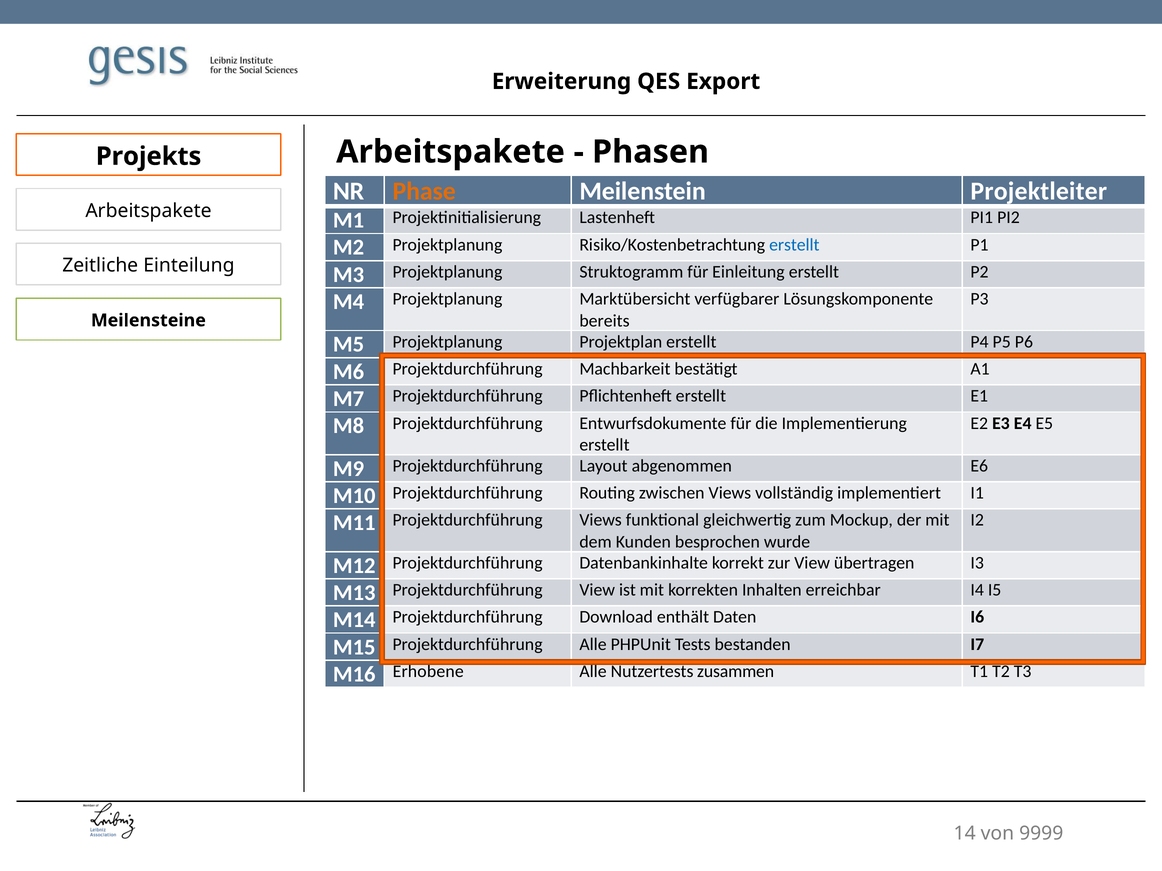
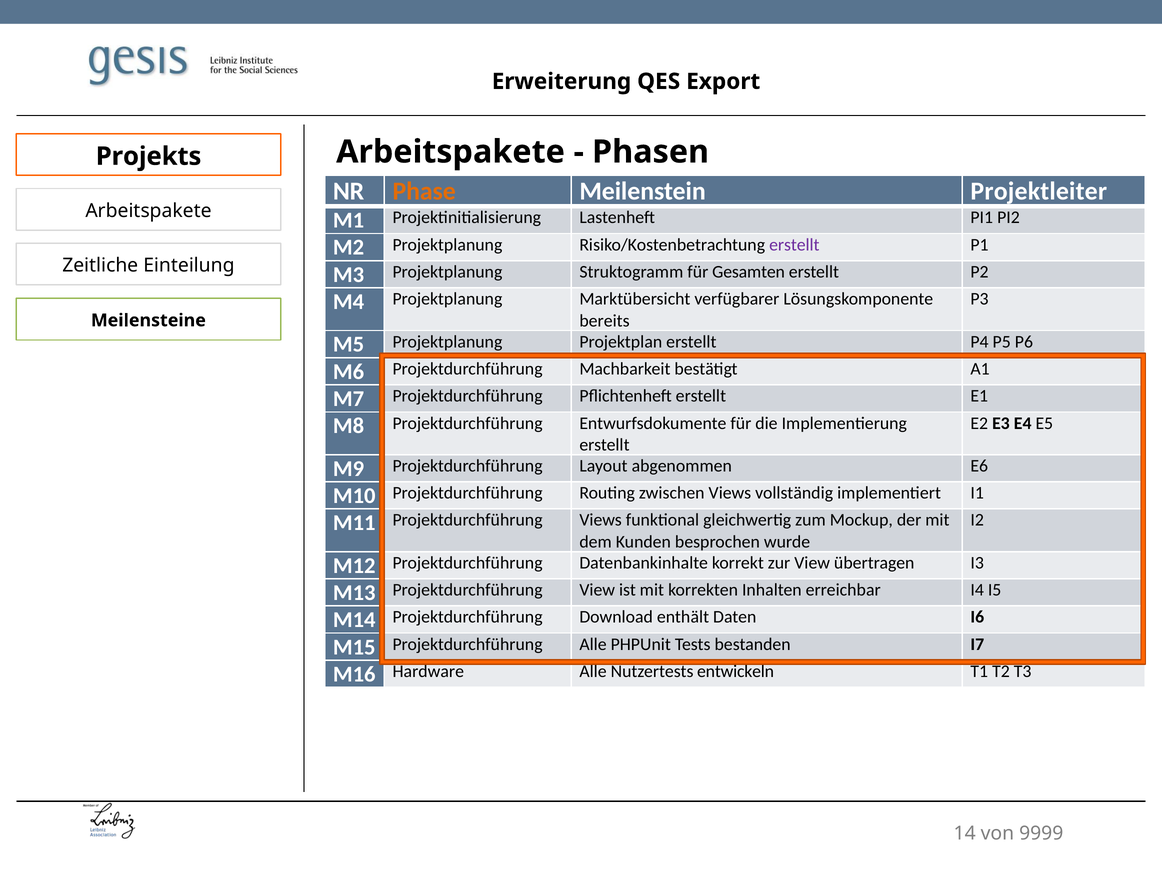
erstellt colour: blue -> purple (794, 245)
Einleitung: Einleitung -> Gesamten (749, 272)
Erhobene: Erhobene -> Hardware (428, 672)
zusammen: zusammen -> entwickeln (736, 672)
